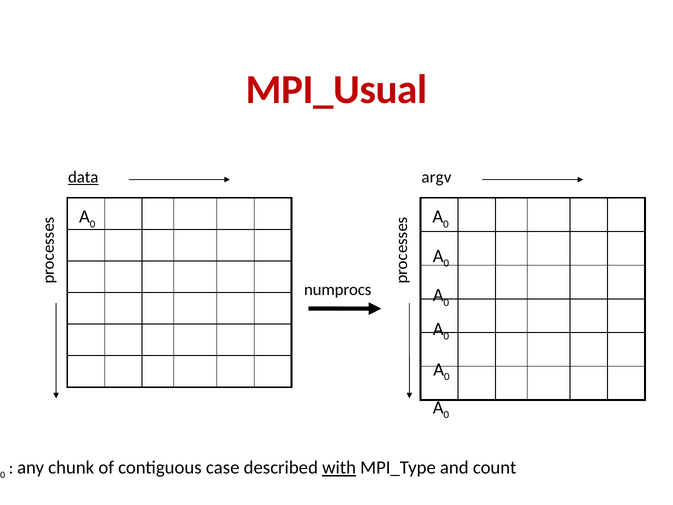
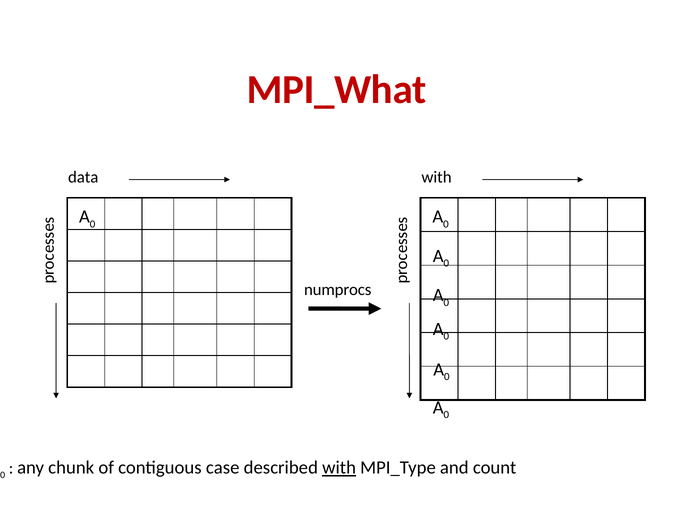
MPI_Usual: MPI_Usual -> MPI_What (337, 90)
data underline: present -> none (83, 177)
argv: argv -> with (437, 177)
